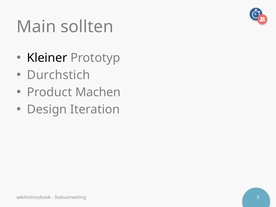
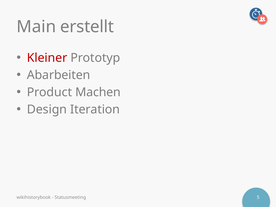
sollten: sollten -> erstellt (87, 27)
Kleiner colour: black -> red (47, 58)
Durchstich: Durchstich -> Abarbeiten (59, 75)
